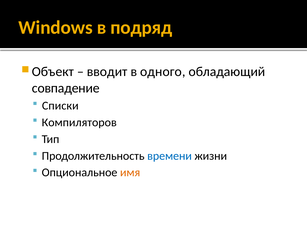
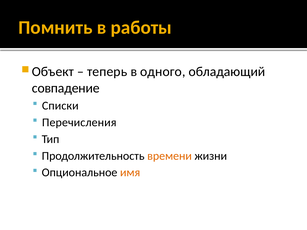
Windows: Windows -> Помнить (55, 28)
подряд: подряд -> работы (141, 28)
вводит: вводит -> теперь (107, 72)
Компиляторов: Компиляторов -> Перечисления (79, 123)
времени colour: blue -> orange (170, 156)
